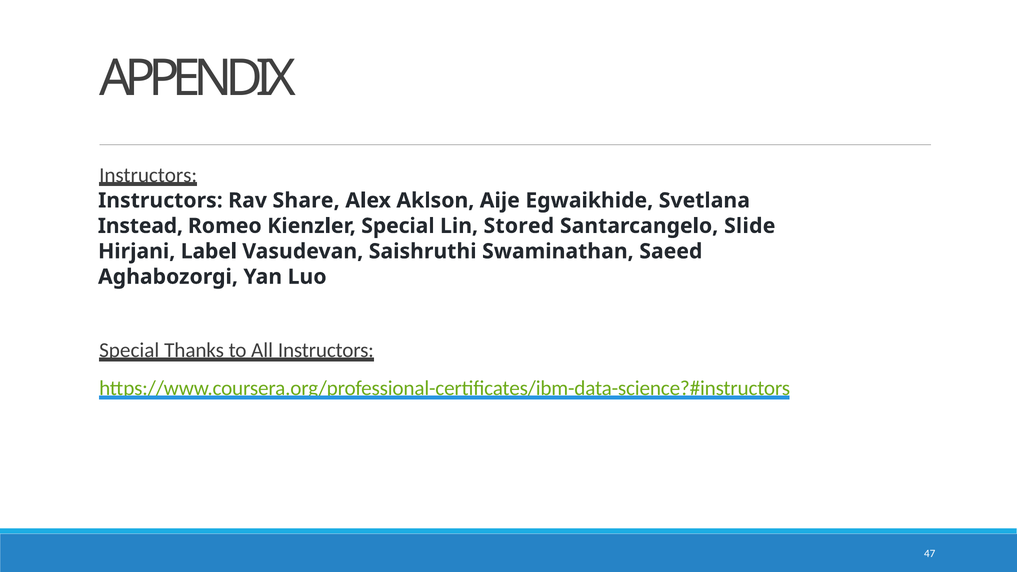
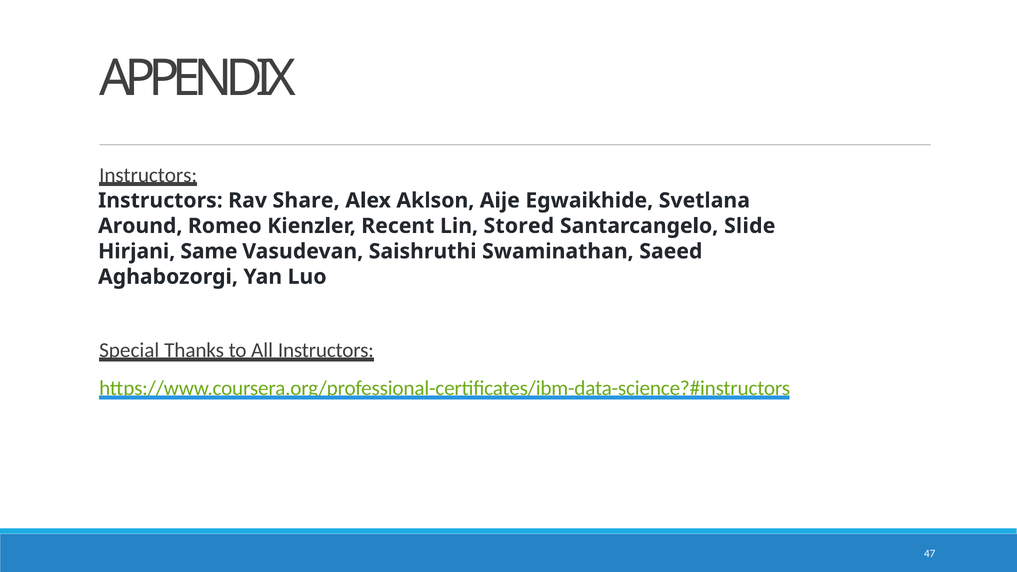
Instead: Instead -> Around (140, 226)
Kienzler Special: Special -> Recent (398, 226)
Label: Label -> Same (209, 251)
